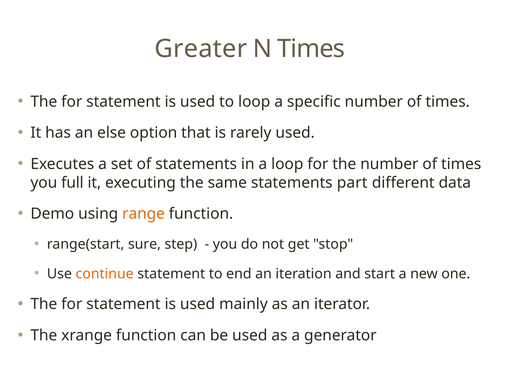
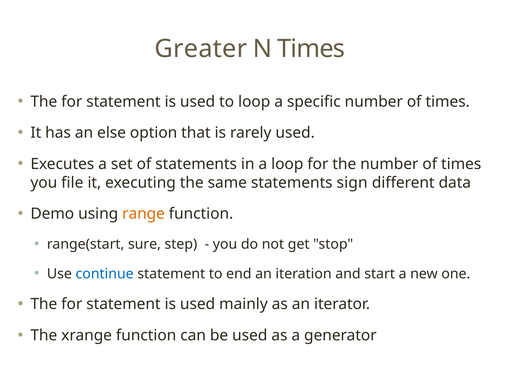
full: full -> file (72, 183)
part: part -> sign (352, 183)
continue colour: orange -> blue (105, 274)
